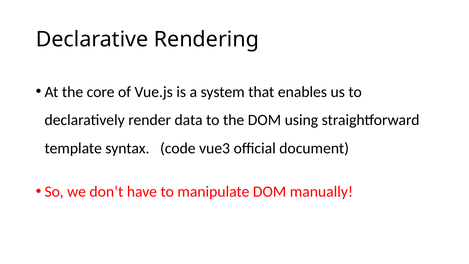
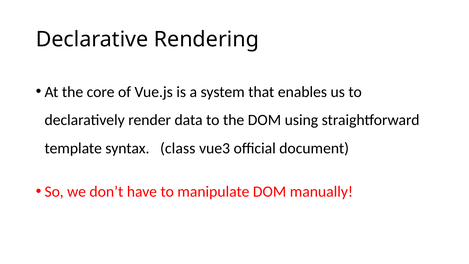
code: code -> class (178, 148)
